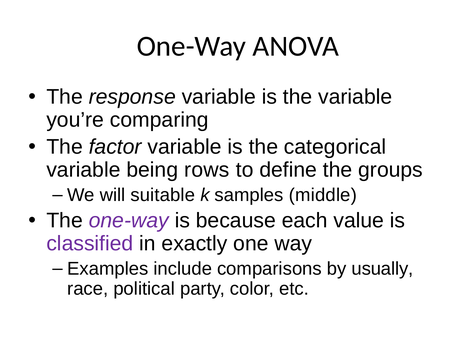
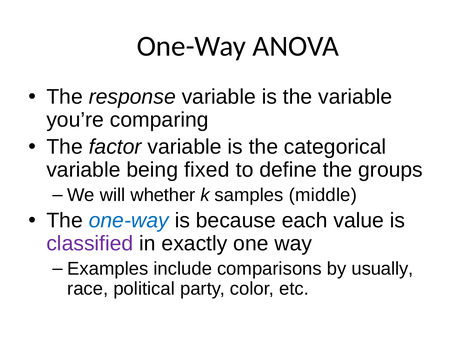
rows: rows -> fixed (207, 170)
suitable: suitable -> whether (163, 195)
one-way colour: purple -> blue (129, 221)
